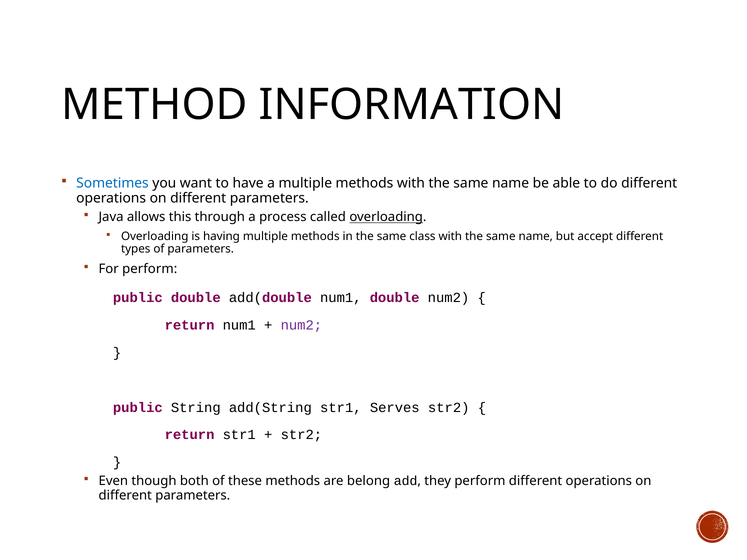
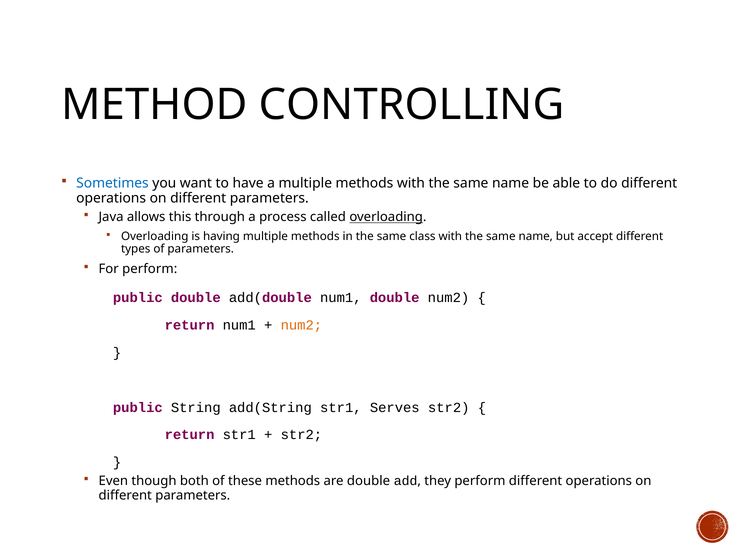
INFORMATION: INFORMATION -> CONTROLLING (412, 105)
num2 colour: purple -> orange (301, 325)
are belong: belong -> double (369, 481)
